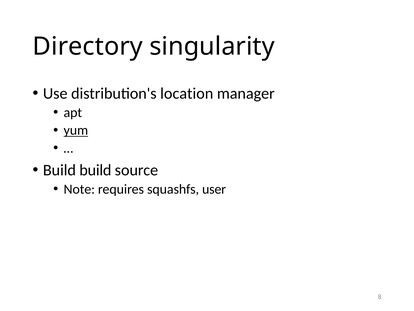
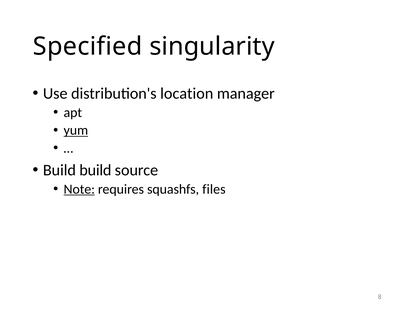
Directory: Directory -> Specified (88, 46)
Note underline: none -> present (79, 189)
user: user -> files (214, 189)
